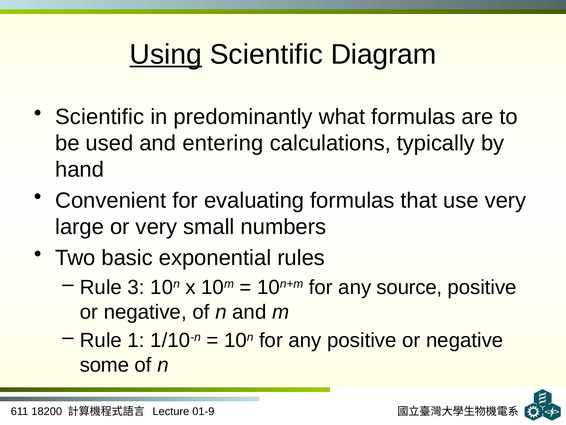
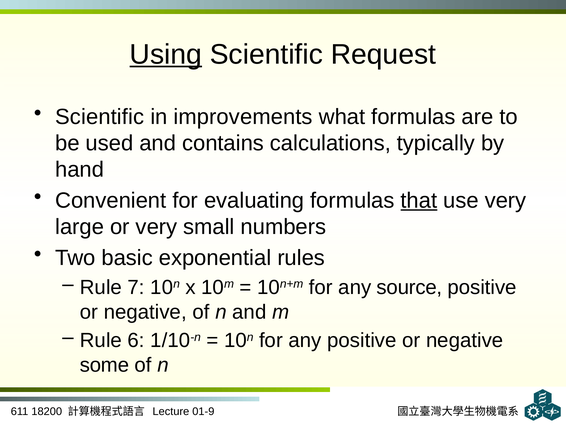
Diagram: Diagram -> Request (383, 54)
predominantly: predominantly -> improvements (243, 117)
entering: entering -> contains (223, 143)
that underline: none -> present (419, 200)
3: 3 -> 7 (136, 287)
1: 1 -> 6 (136, 340)
